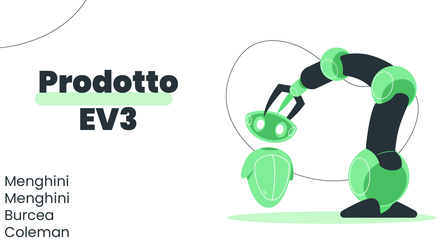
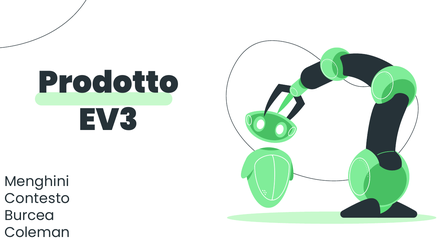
Menghini: Menghini -> Contesto (37, 198)
